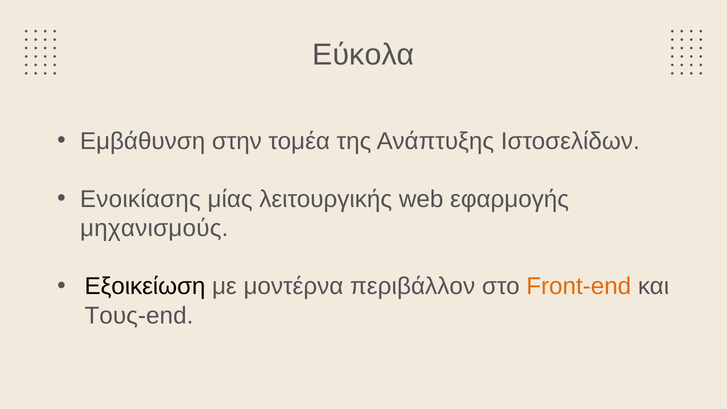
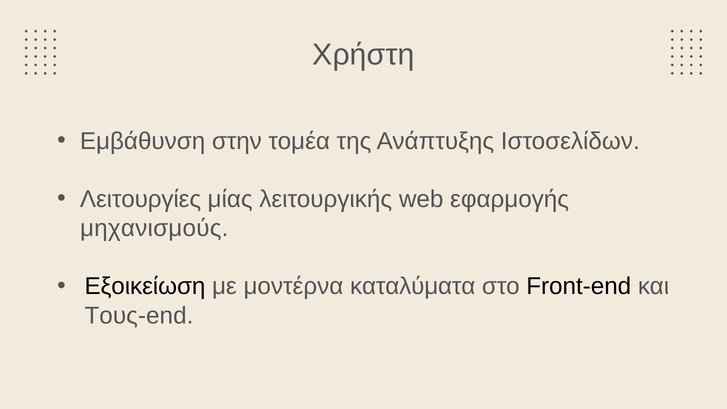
Εύκολα: Εύκολα -> Χρήστη (363, 55)
Ενοικίασης: Ενοικίασης -> Λειτουργίες (141, 199)
περιβάλλον: περιβάλλον -> καταλύματα (413, 286)
Front-end colour: orange -> black (579, 286)
